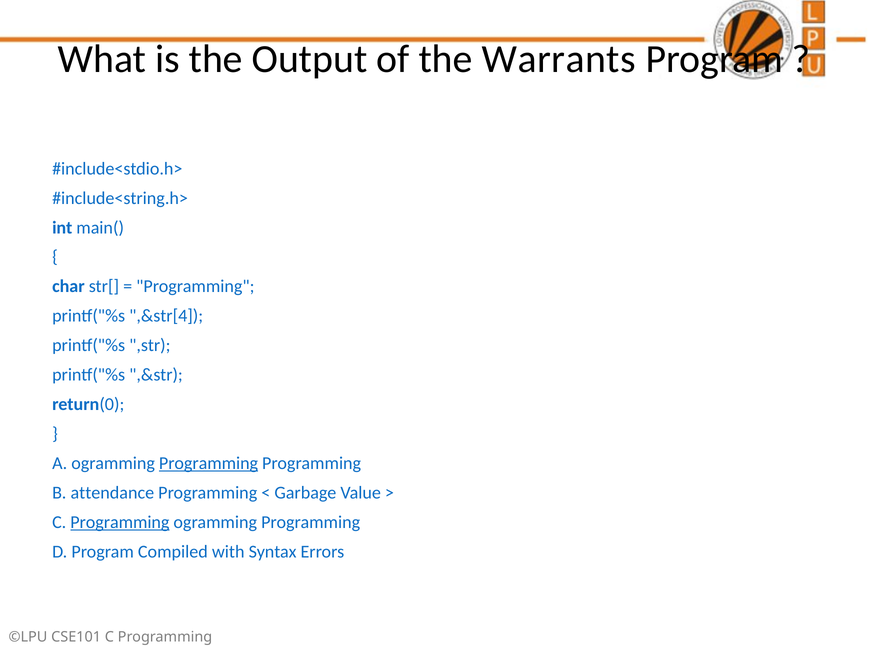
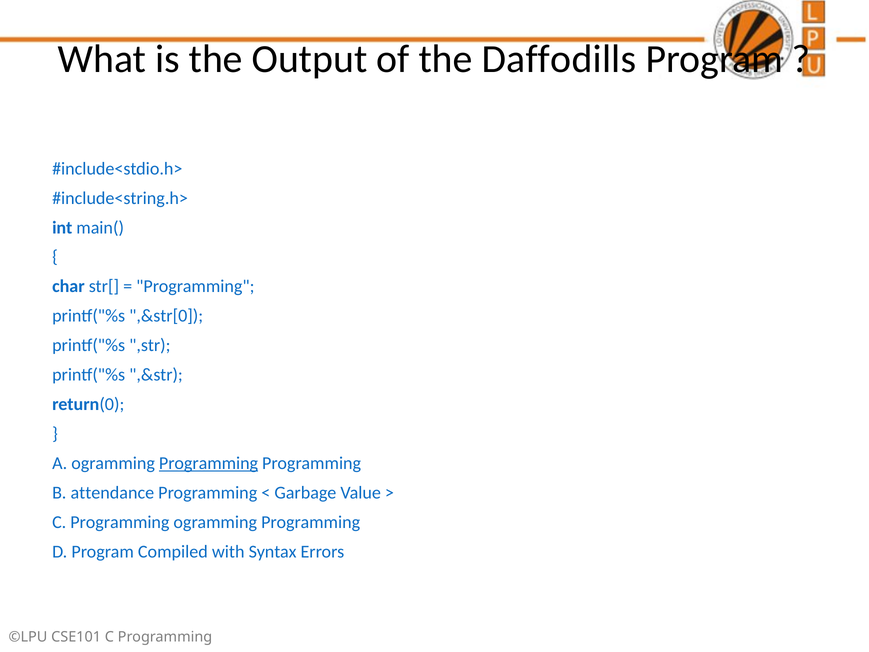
Warrants: Warrants -> Daffodills (559, 59)
,&str[4: ,&str[4 -> ,&str[0 (166, 316)
Programming underline: present -> none (120, 522)
